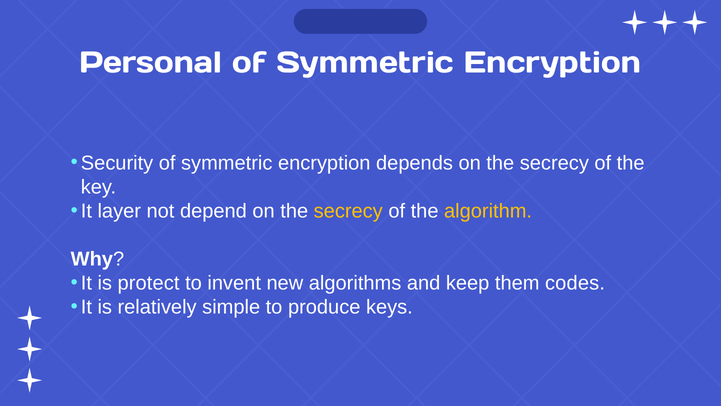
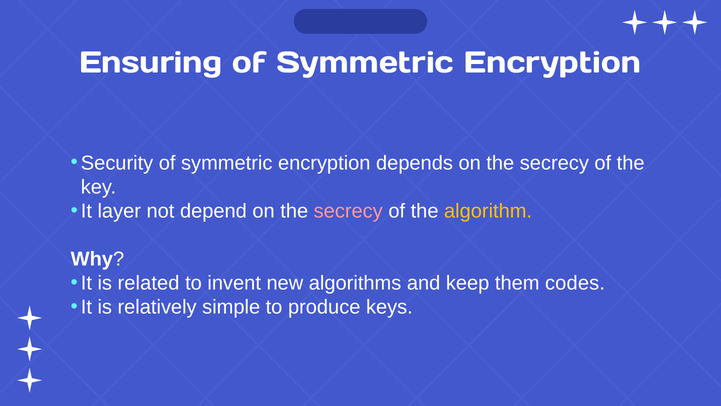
Personal: Personal -> Ensuring (151, 63)
secrecy colour: yellow -> pink (348, 211)
protect: protect -> related (149, 283)
